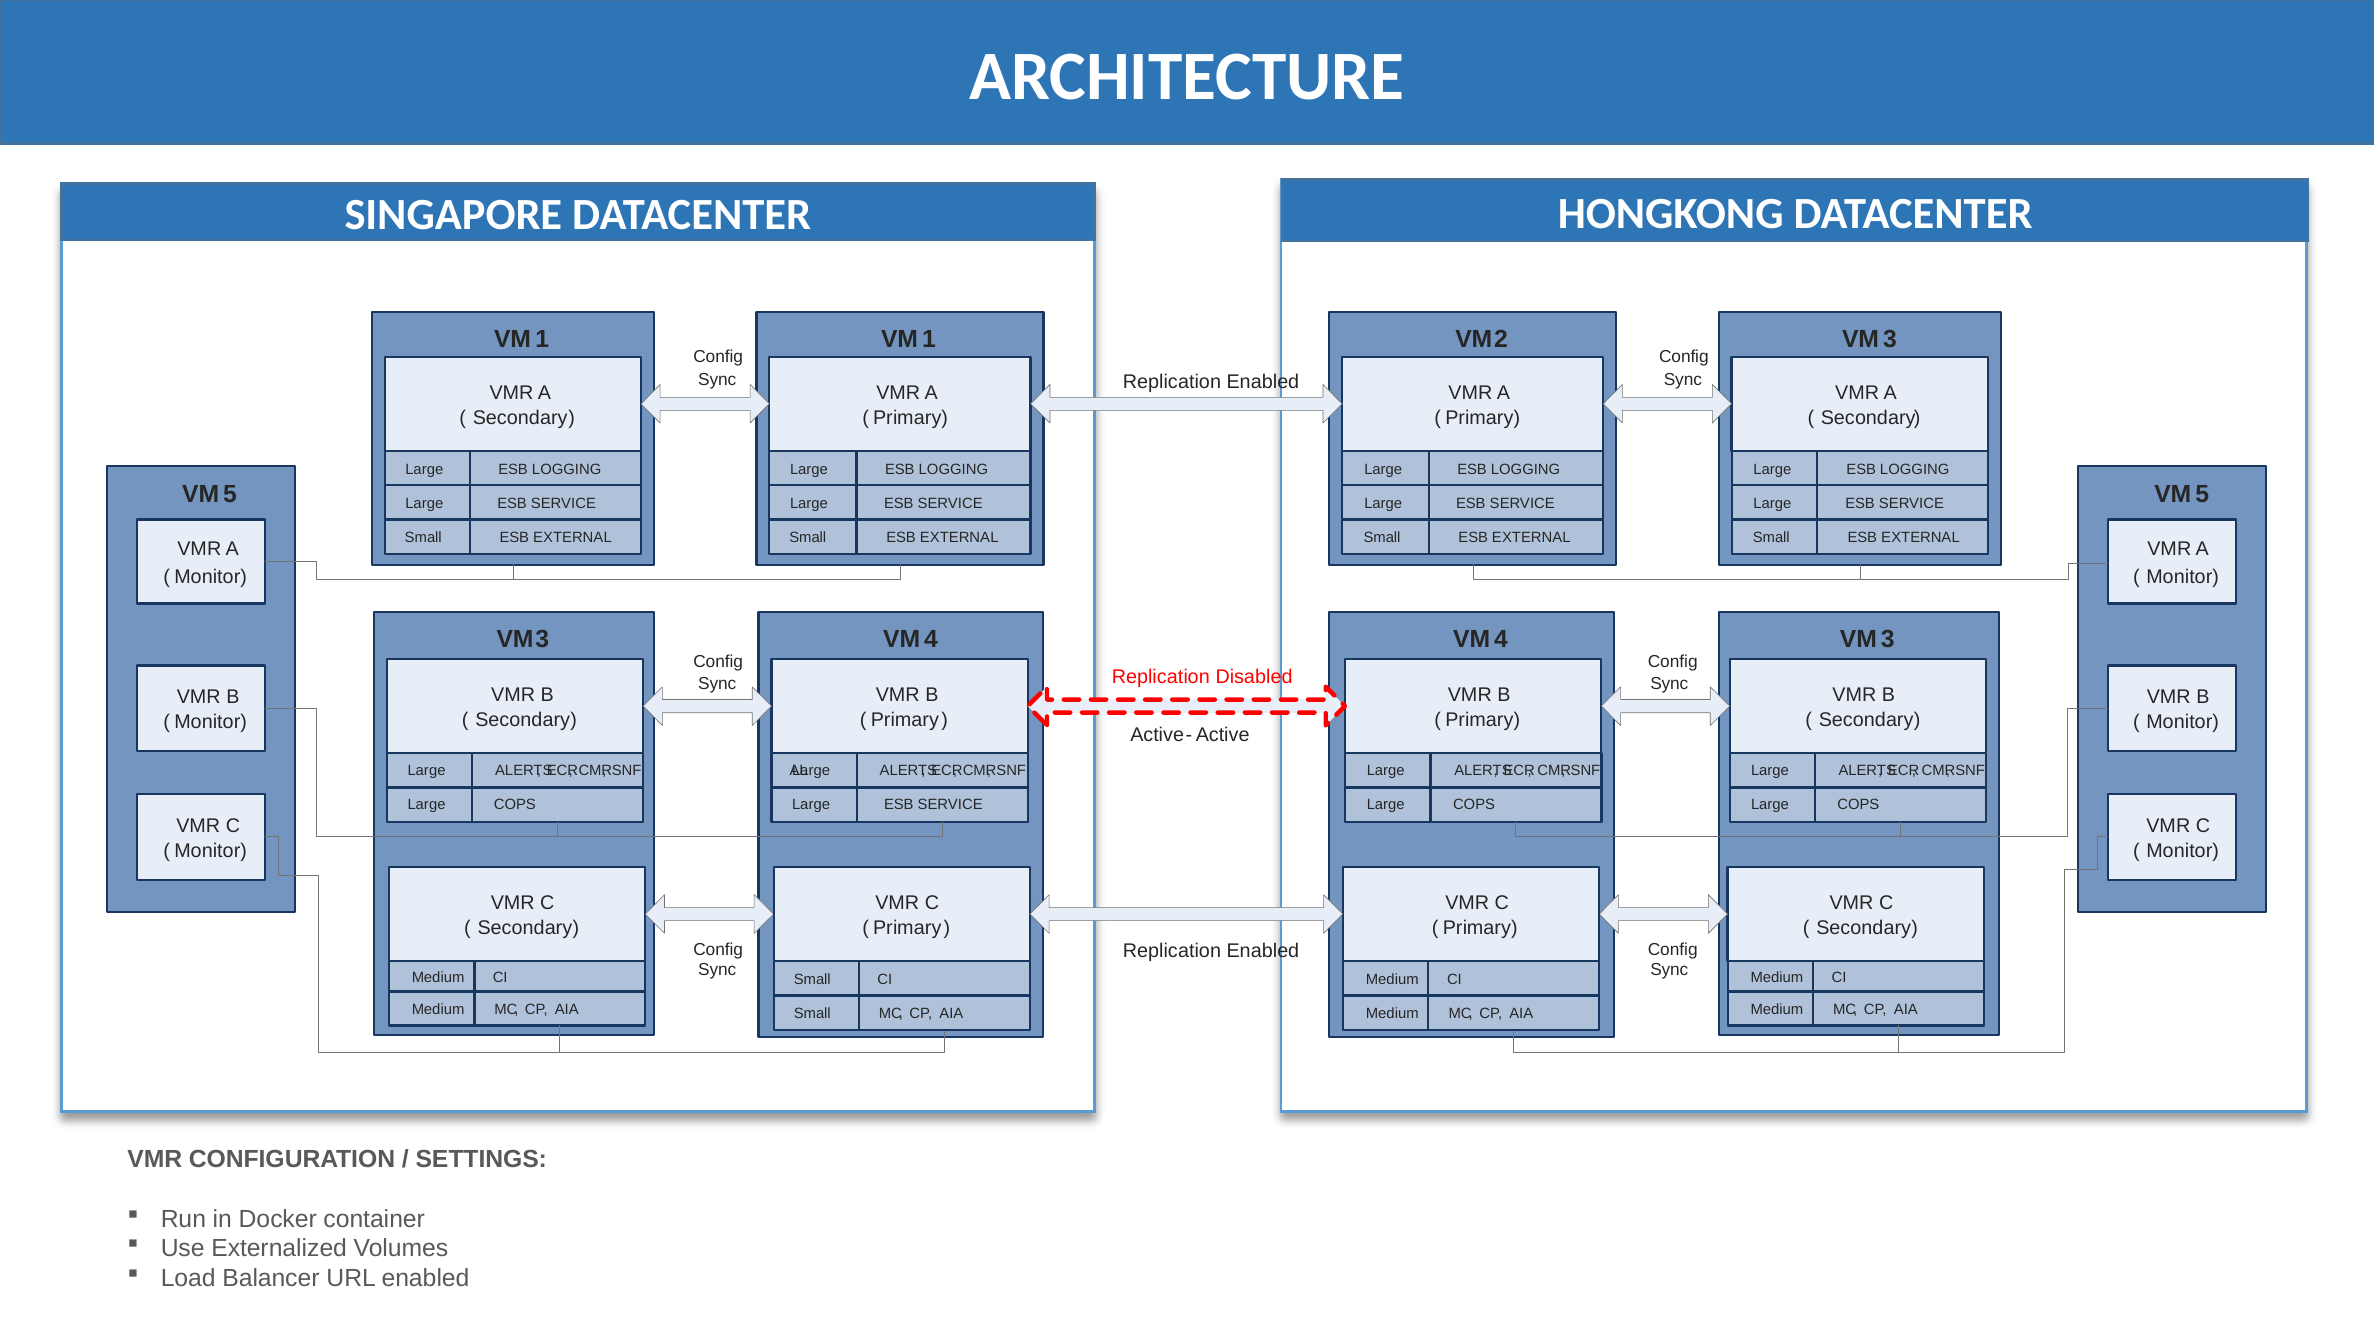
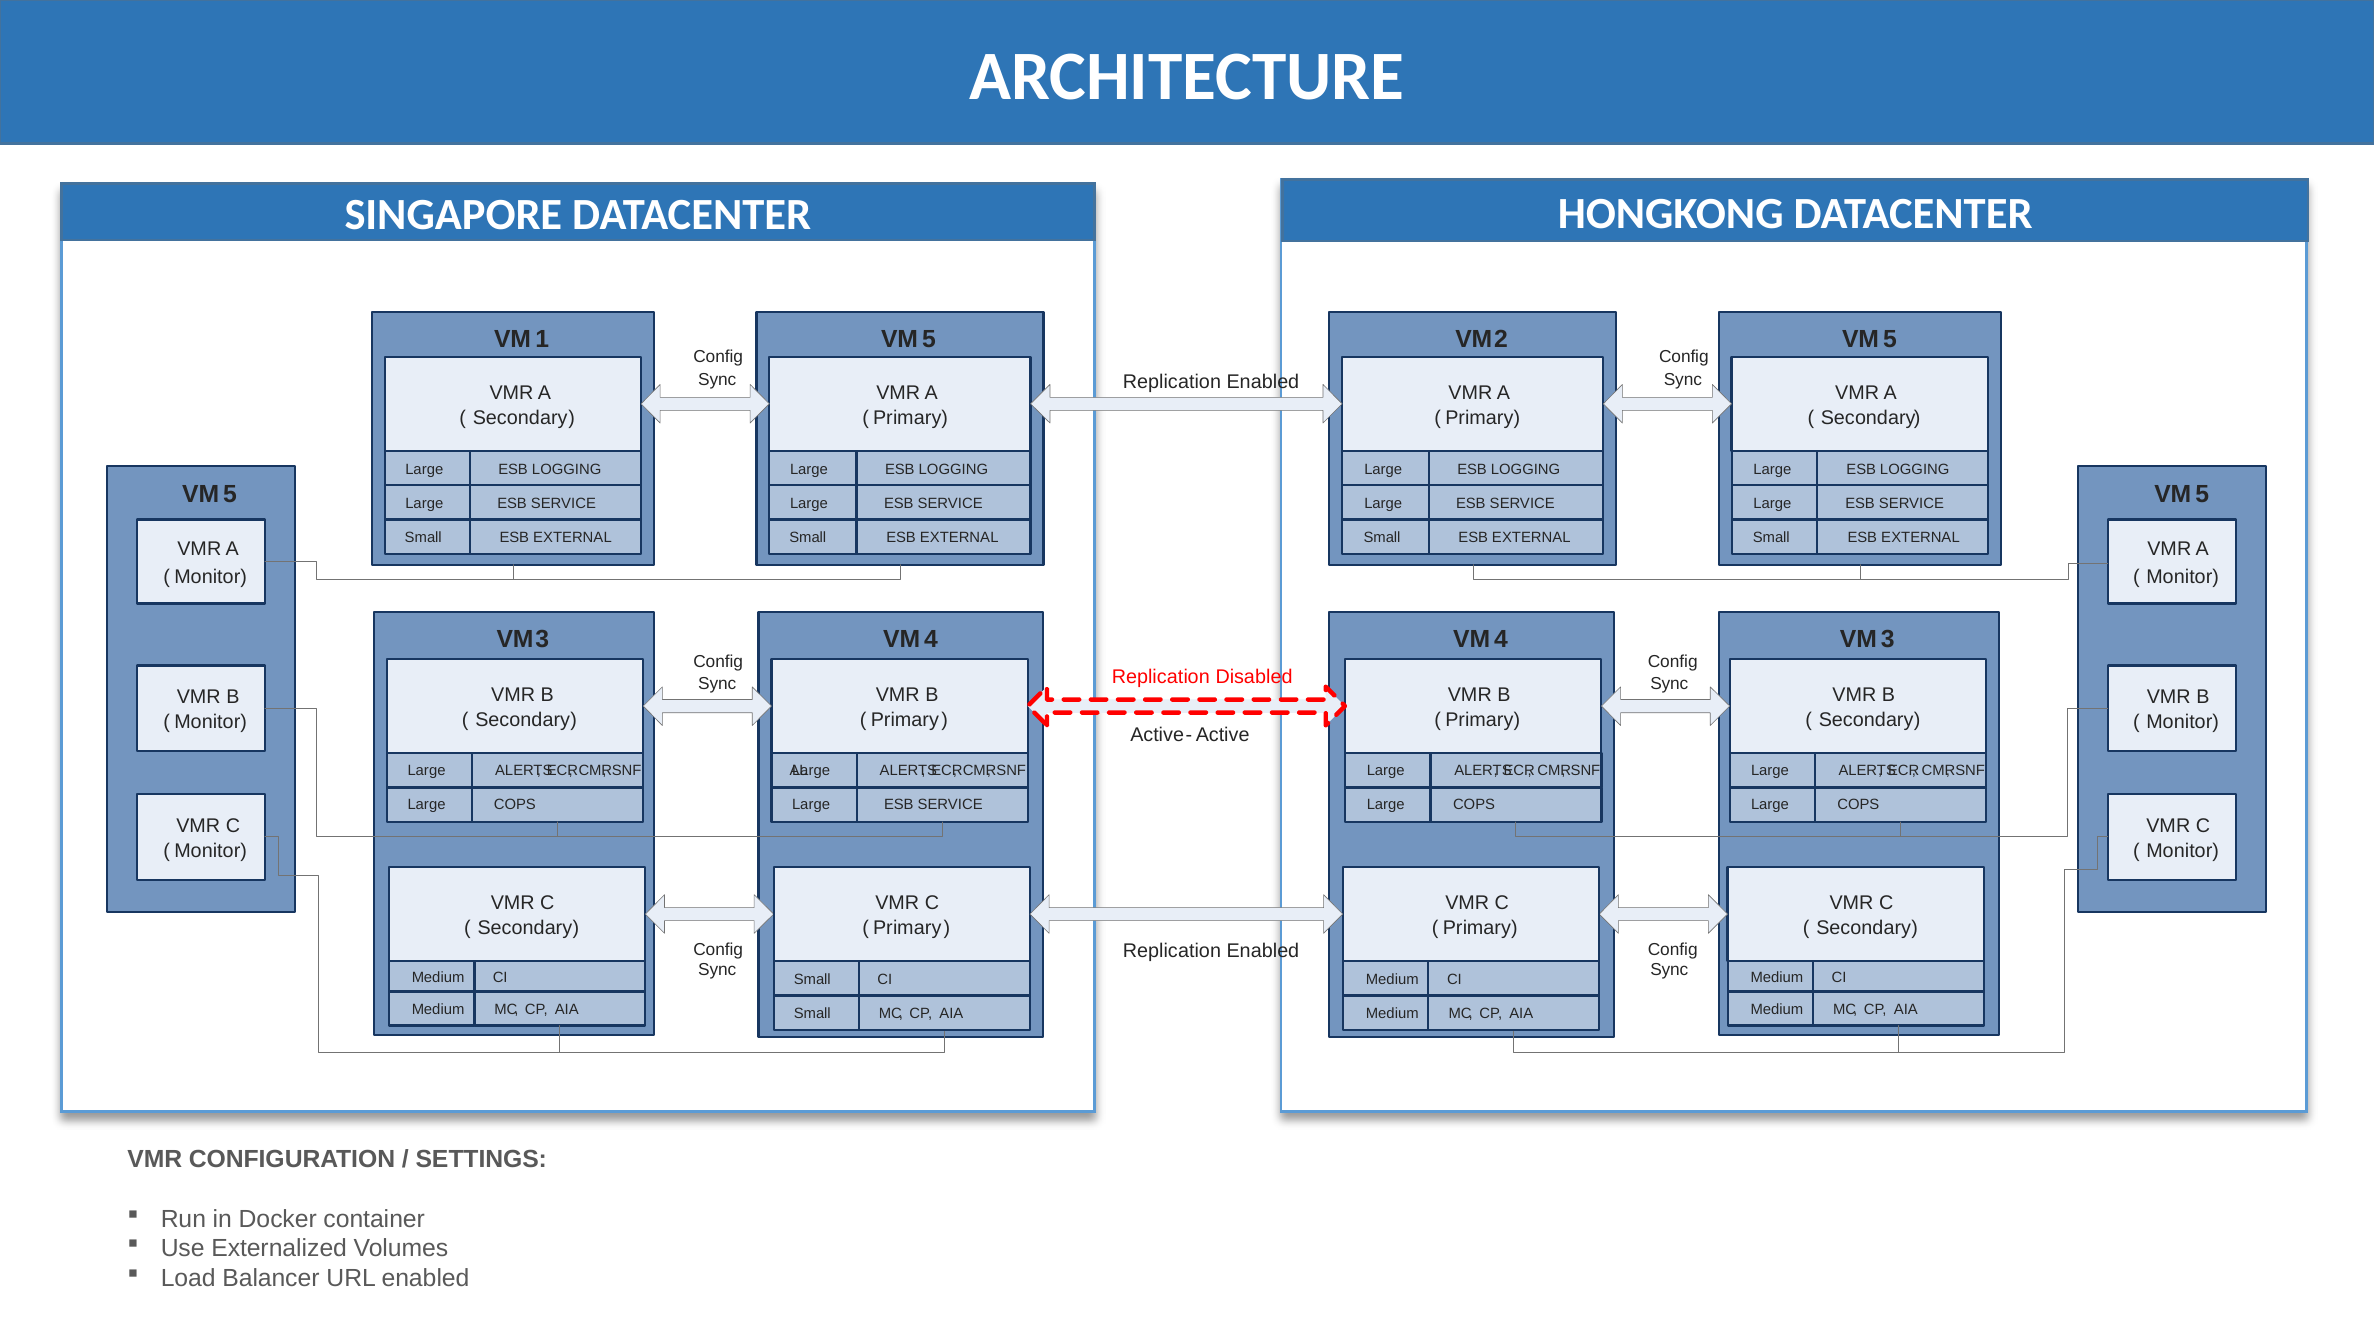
1: 1 -> 5 (929, 340)
3: 3 -> 5 (1890, 340)
